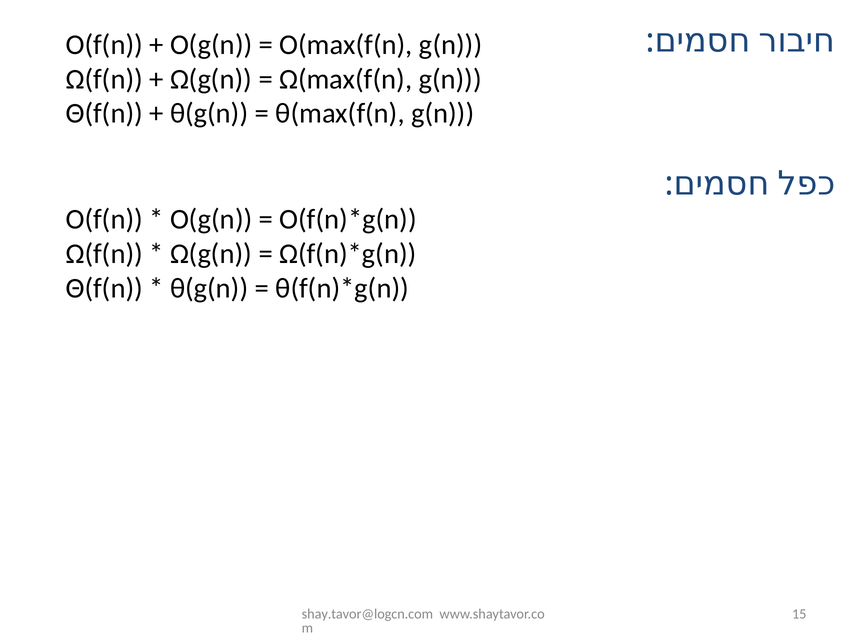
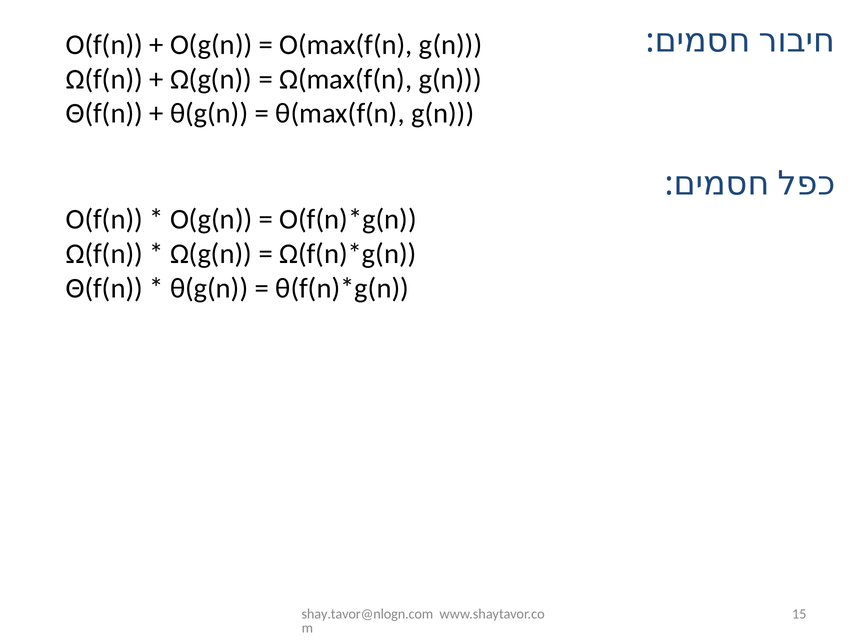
shay.tavor@logcn.com: shay.tavor@logcn.com -> shay.tavor@nlogn.com (367, 614)
